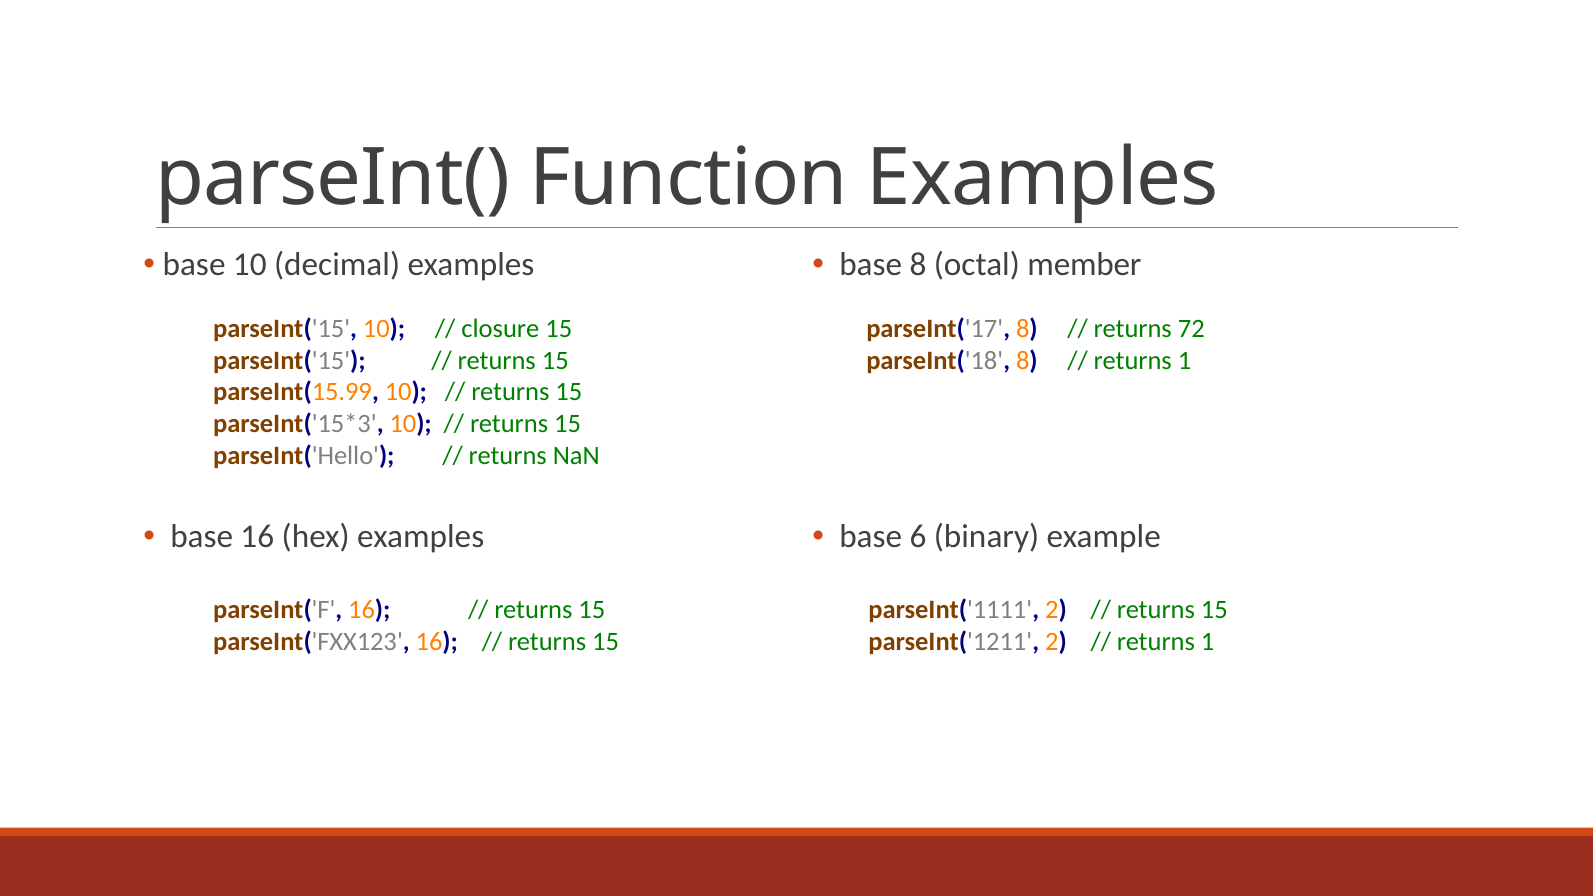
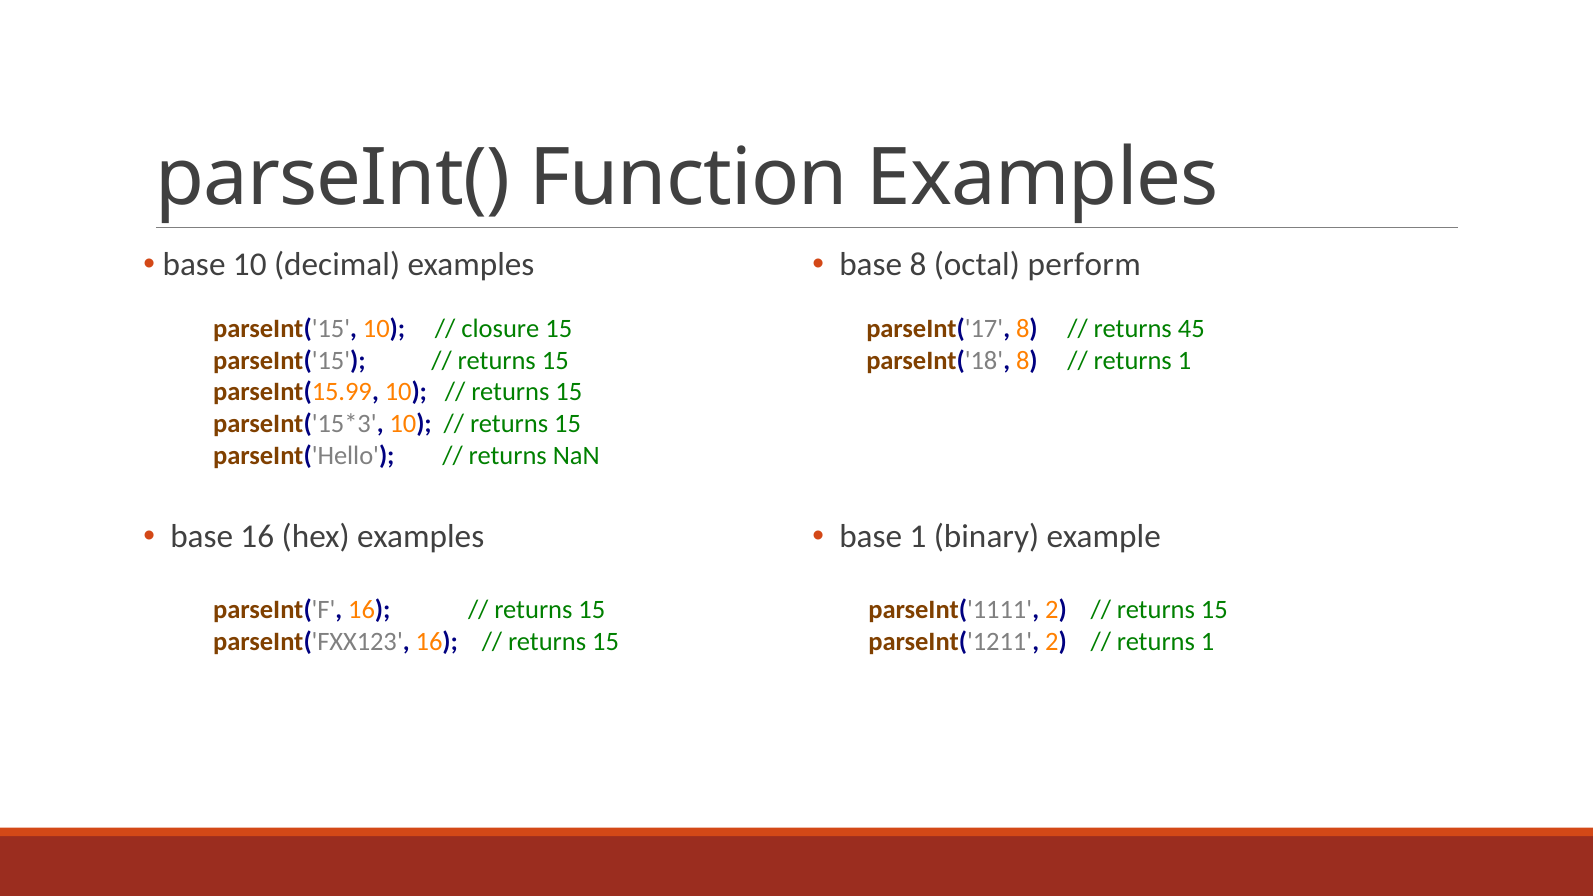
member: member -> perform (1084, 265)
72: 72 -> 45 (1191, 328)
base 6: 6 -> 1 (918, 537)
